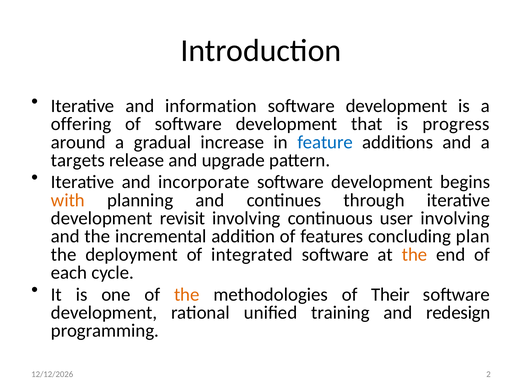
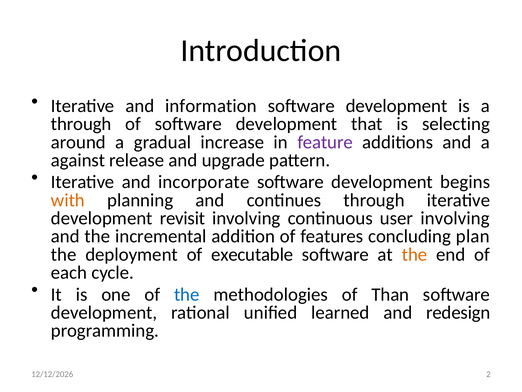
offering: offering -> through (81, 124)
progress: progress -> selecting (456, 124)
feature colour: blue -> purple (325, 142)
targets: targets -> against (78, 160)
integrated: integrated -> executable (252, 254)
the colour: orange -> blue (187, 294)
Their: Their -> Than (390, 294)
training: training -> learned (340, 312)
